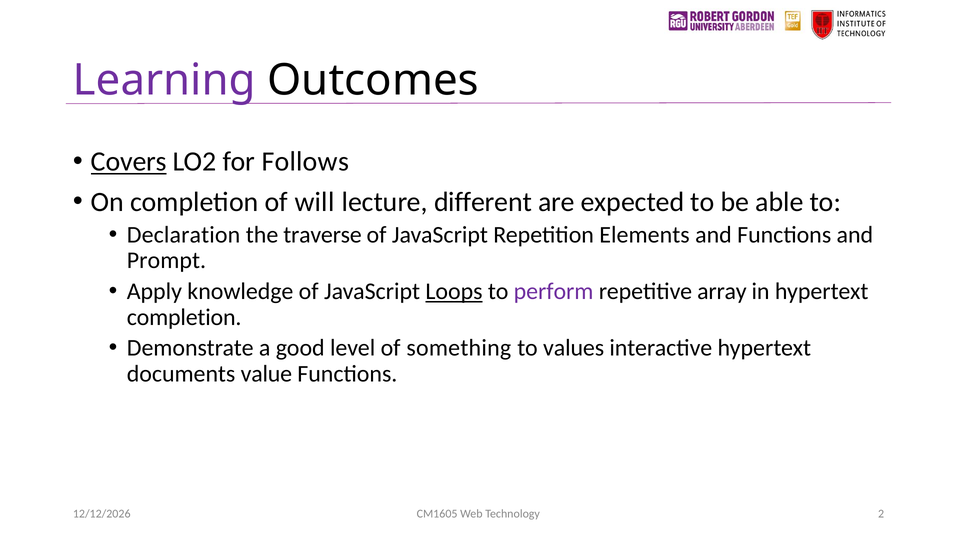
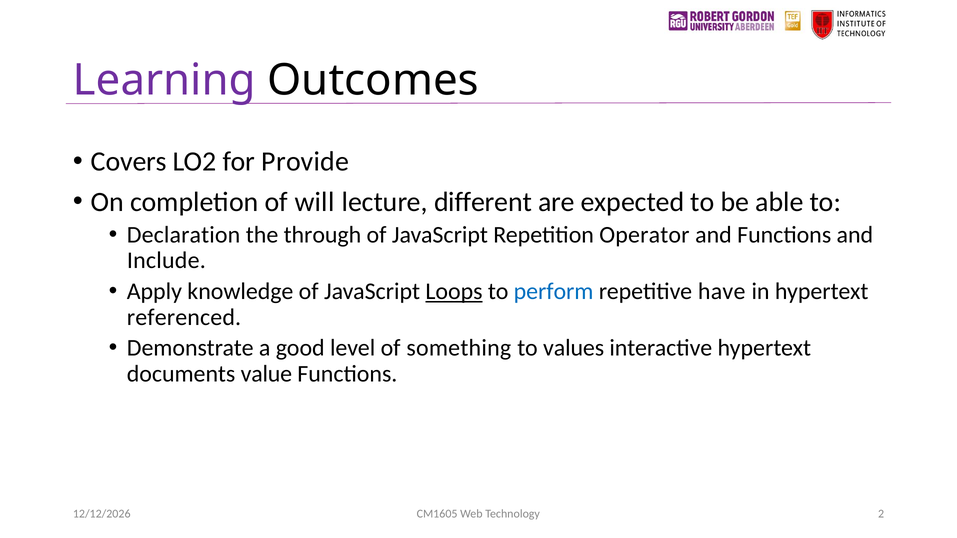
Covers underline: present -> none (129, 162)
Follows: Follows -> Provide (305, 162)
traverse: traverse -> through (322, 235)
Elements: Elements -> Operator (644, 235)
Prompt: Prompt -> Include (166, 261)
perform colour: purple -> blue (554, 292)
array: array -> have (722, 292)
completion: completion -> referenced (184, 317)
